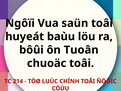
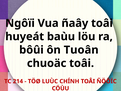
saün: saün -> ñaây (75, 23)
